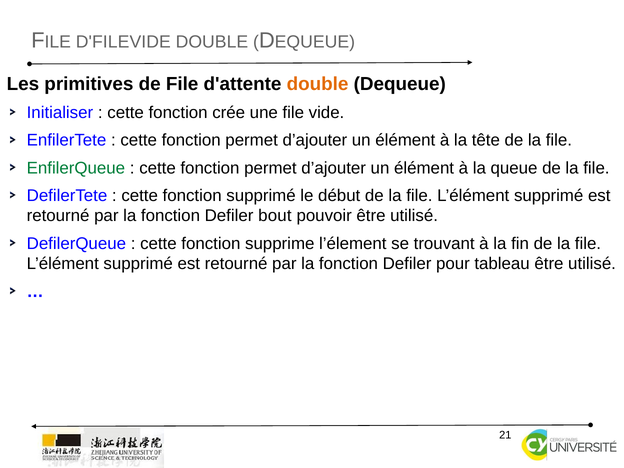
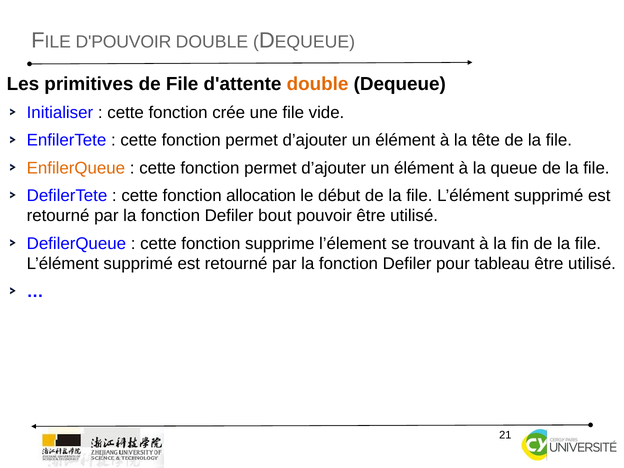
D'FILEVIDE: D'FILEVIDE -> D'POUVOIR (123, 42)
EnfilerQueue colour: green -> orange (76, 168)
fonction supprimé: supprimé -> allocation (261, 196)
